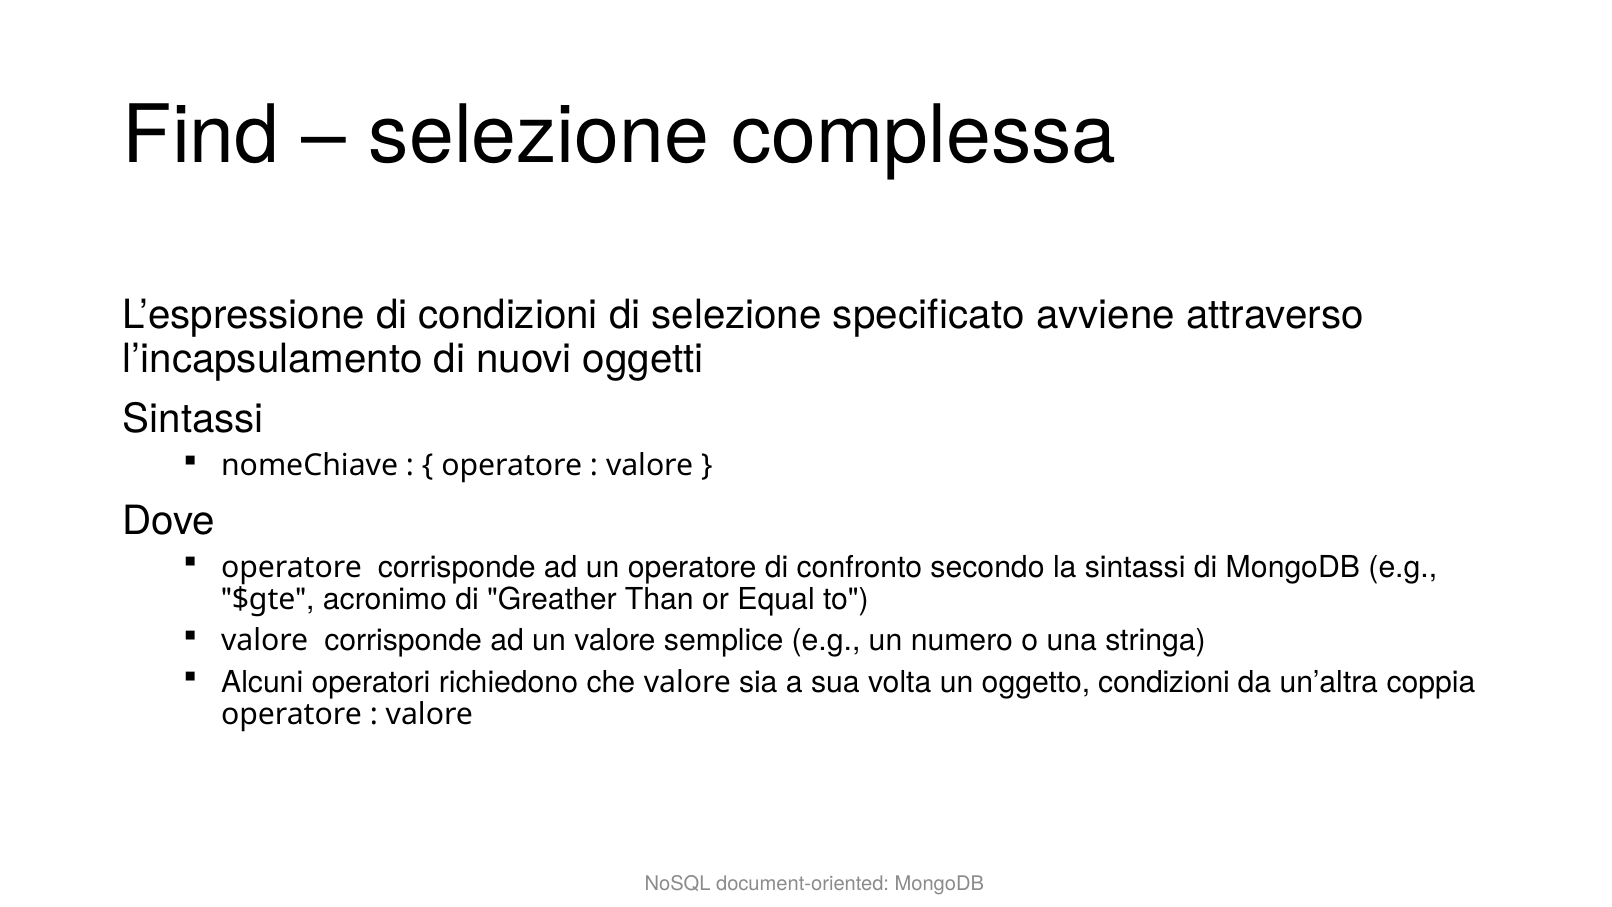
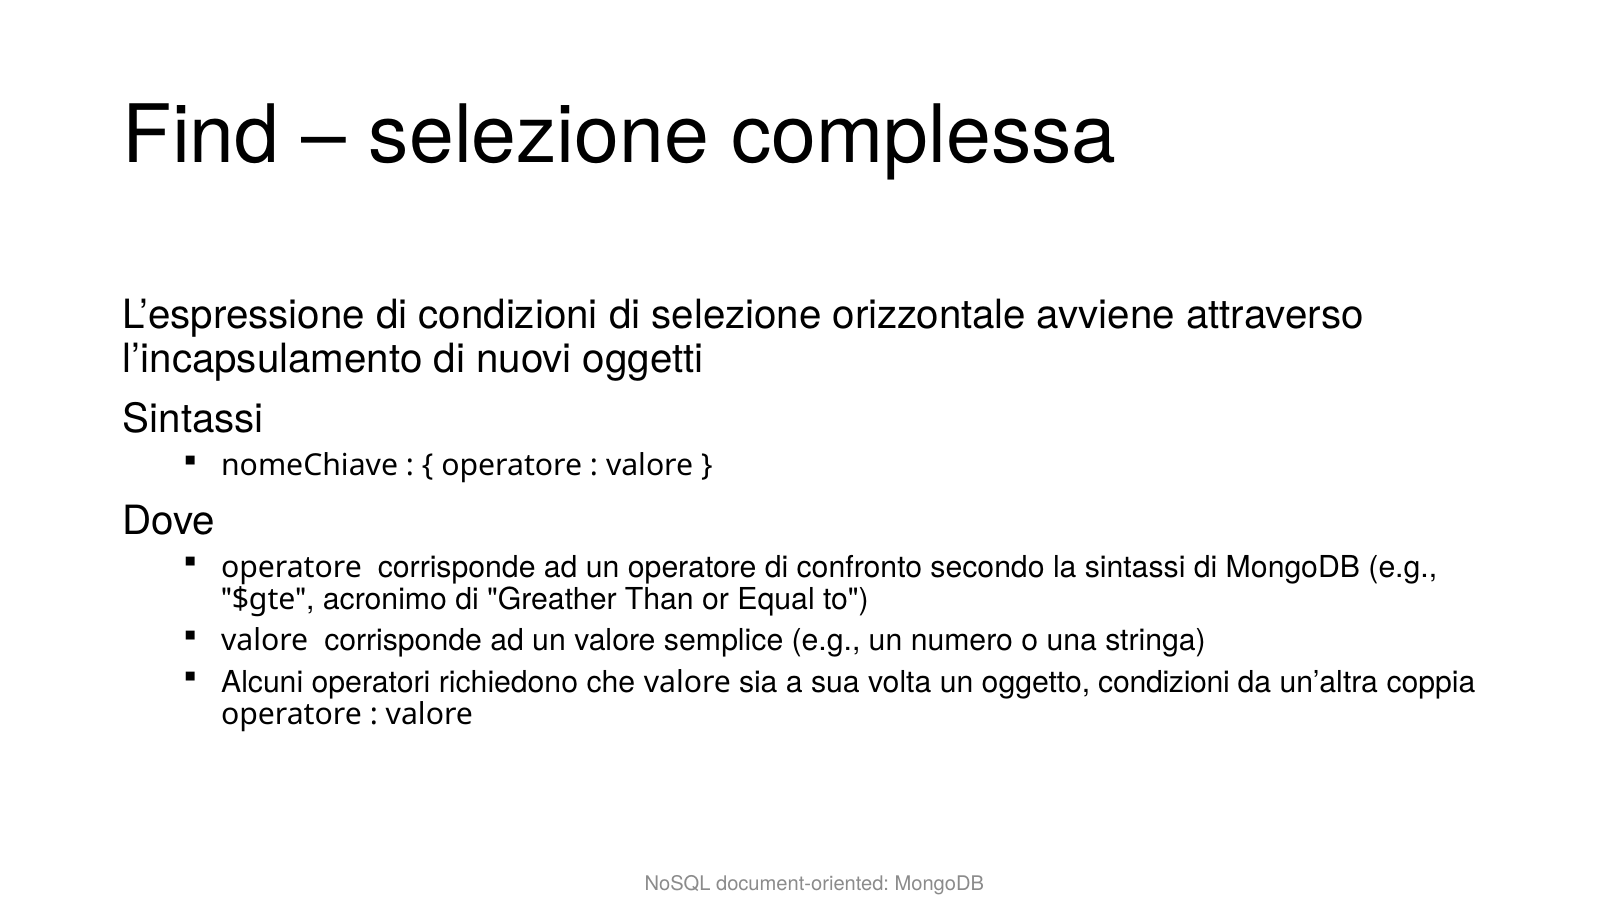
specificato: specificato -> orizzontale (929, 316)
